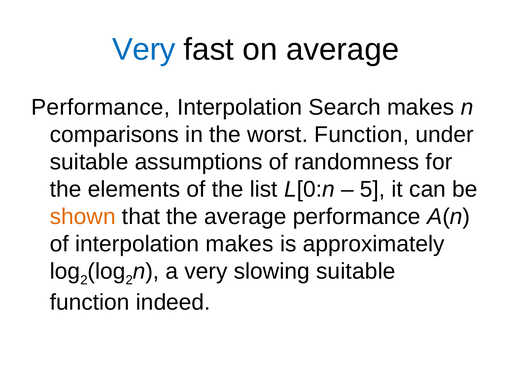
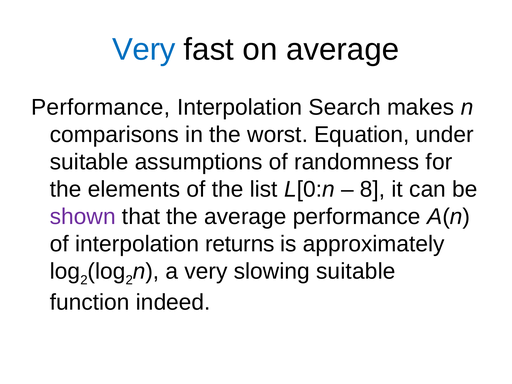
worst Function: Function -> Equation (362, 135)
5: 5 -> 8 (373, 189)
shown colour: orange -> purple (83, 217)
interpolation makes: makes -> returns (240, 244)
